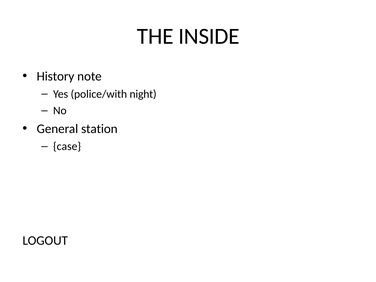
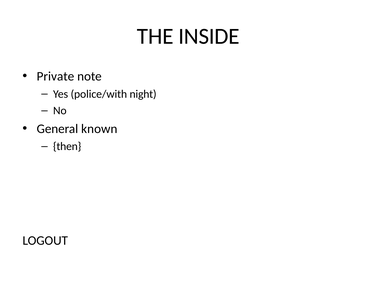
History: History -> Private (55, 76)
station: station -> known (99, 129)
case: case -> then (67, 146)
